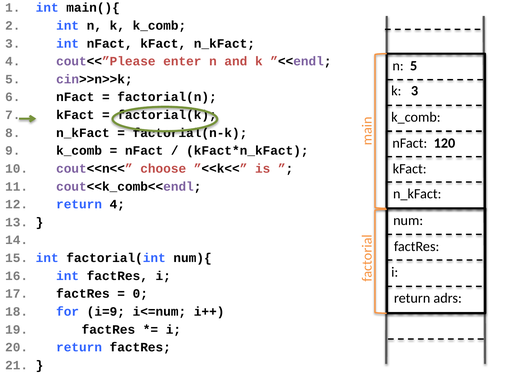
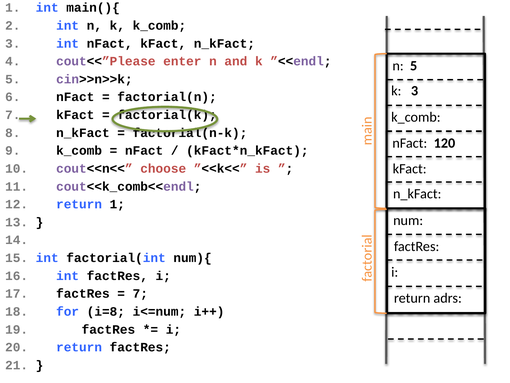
return 4: 4 -> 1 (117, 204)
0: 0 -> 7 (140, 293)
i=9: i=9 -> i=8 (106, 311)
